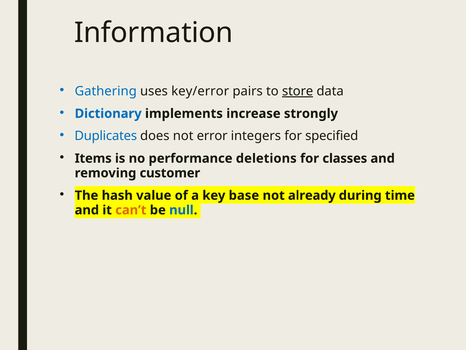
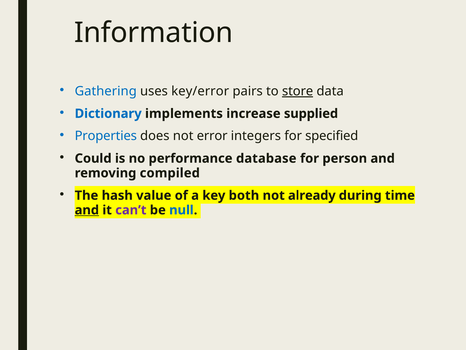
strongly: strongly -> supplied (311, 113)
Duplicates: Duplicates -> Properties (106, 136)
Items: Items -> Could (93, 158)
deletions: deletions -> database (266, 158)
classes: classes -> person (345, 158)
customer: customer -> compiled (170, 173)
base: base -> both (244, 195)
and underline: none -> present (87, 210)
can’t colour: orange -> purple (131, 210)
